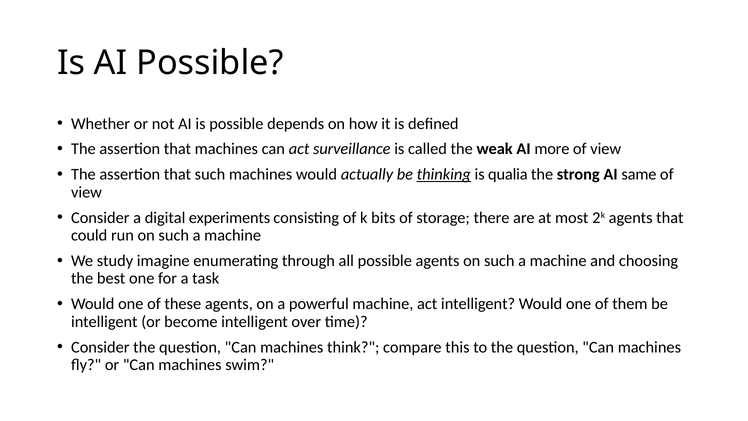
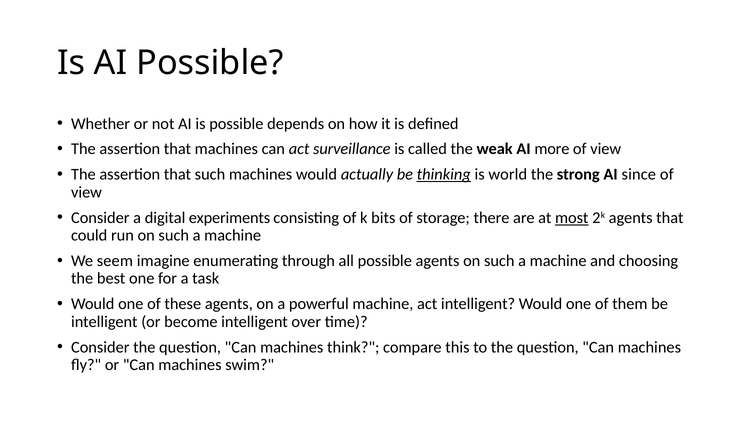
qualia: qualia -> world (508, 174)
same: same -> since (639, 174)
most underline: none -> present (572, 218)
study: study -> seem (115, 261)
